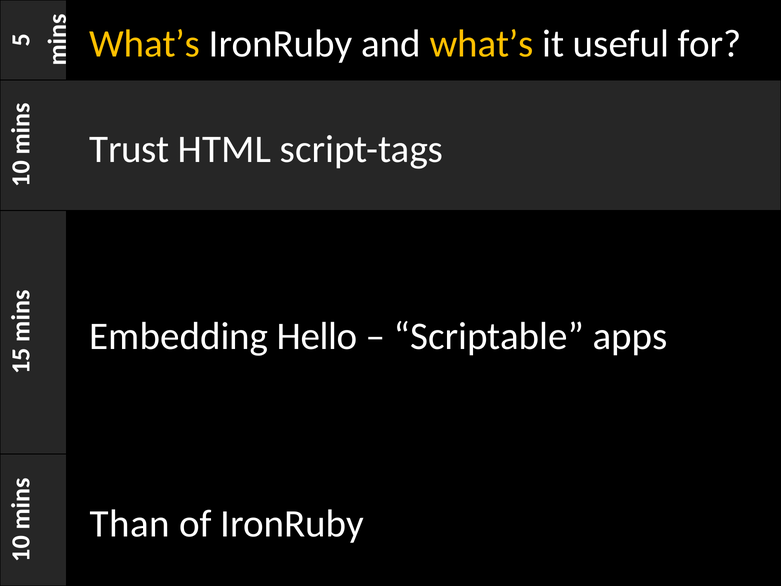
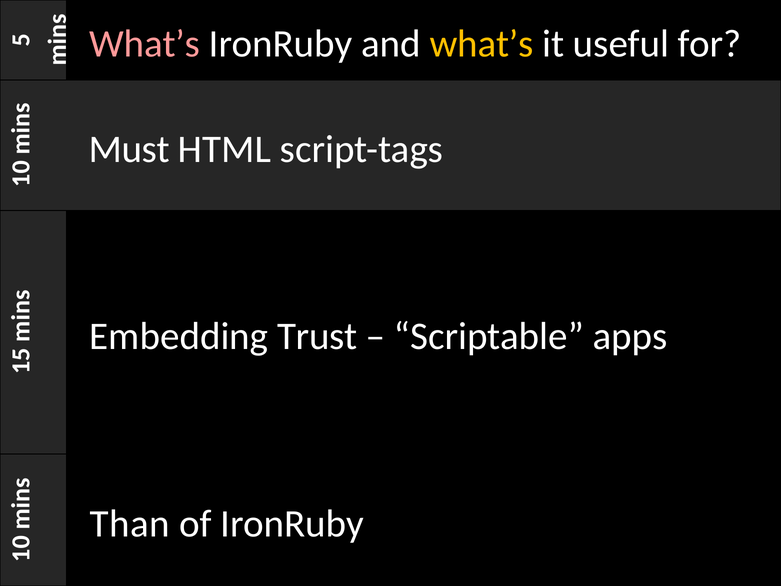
What’s colour: yellow -> pink (145, 44)
Trust: Trust -> Must (129, 149)
Hello: Hello -> Trust (317, 336)
